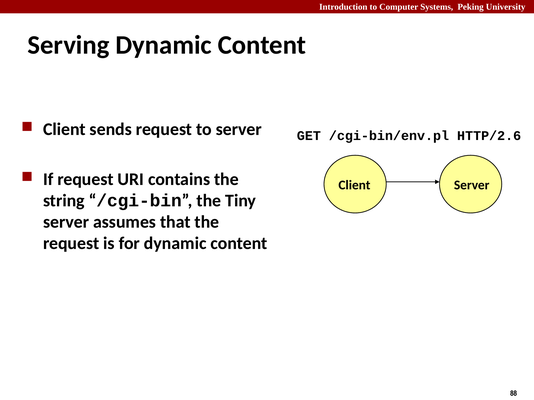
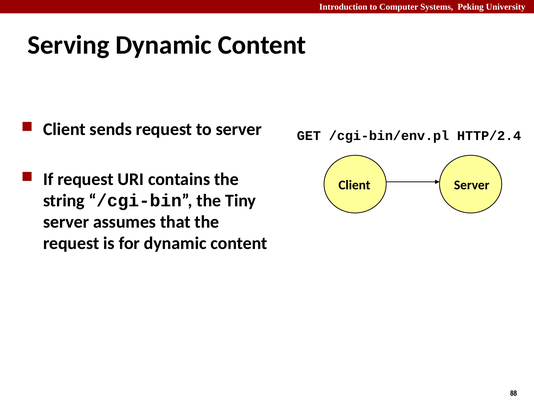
HTTP/2.6: HTTP/2.6 -> HTTP/2.4 (489, 136)
